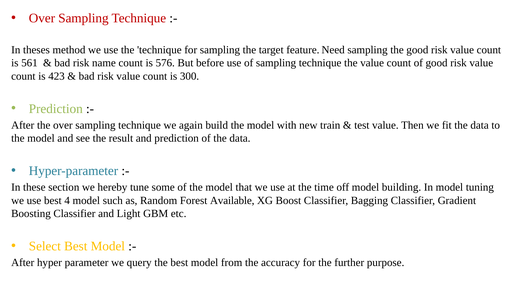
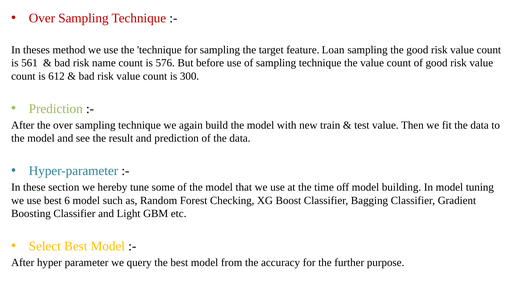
Need: Need -> Loan (333, 50)
423: 423 -> 612 (57, 76)
4: 4 -> 6 (67, 201)
Available: Available -> Checking (232, 201)
